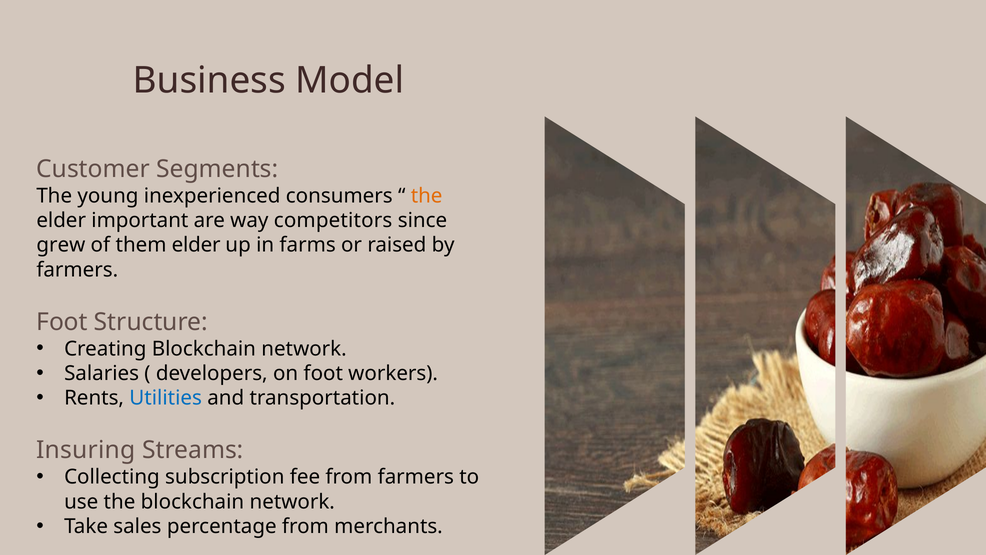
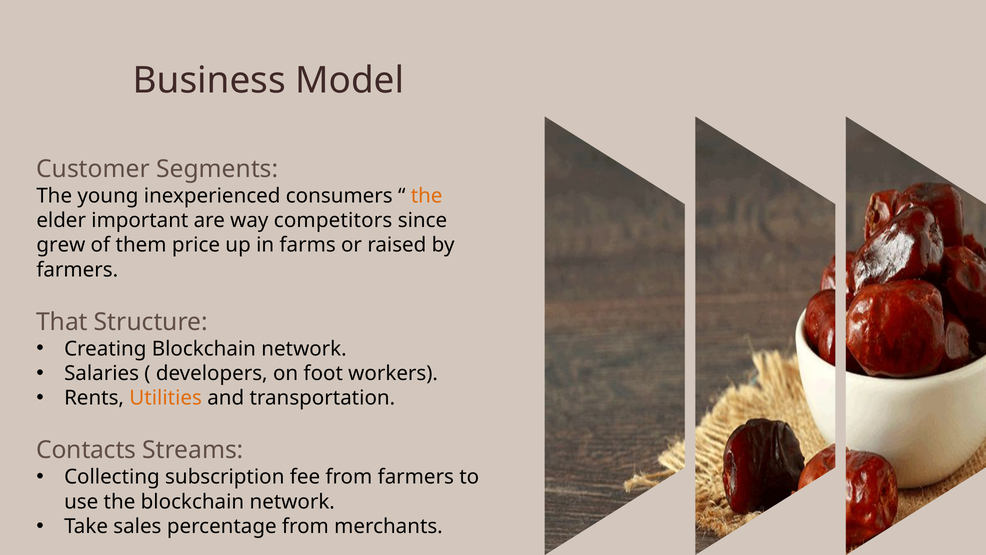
them elder: elder -> price (196, 245)
Foot: Foot -> That (62, 322)
Utilities colour: blue -> orange (166, 398)
Insuring: Insuring -> Contacts (86, 450)
